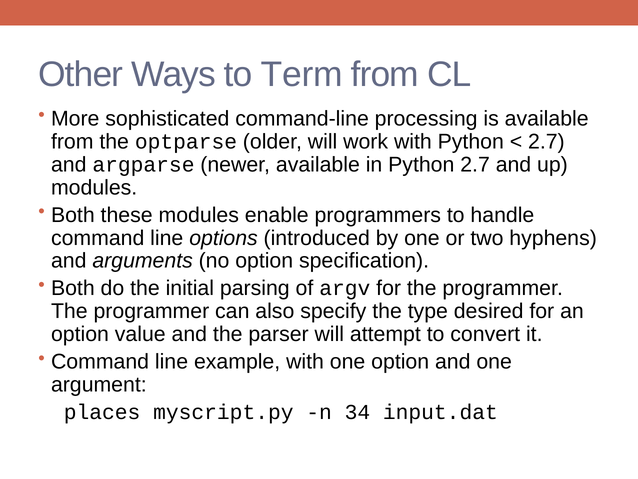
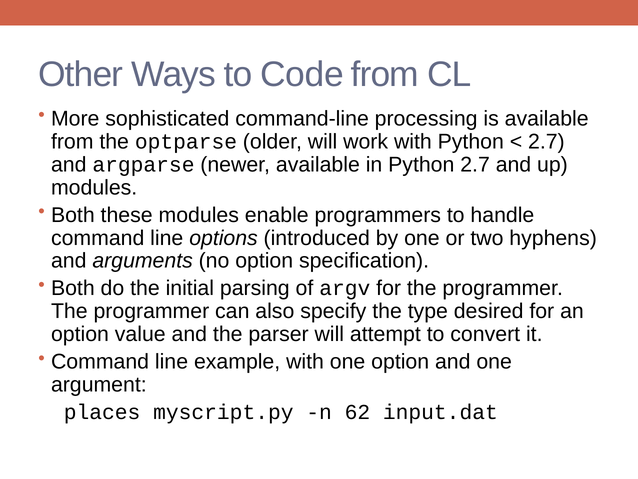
Term: Term -> Code (302, 74)
34: 34 -> 62 (357, 412)
